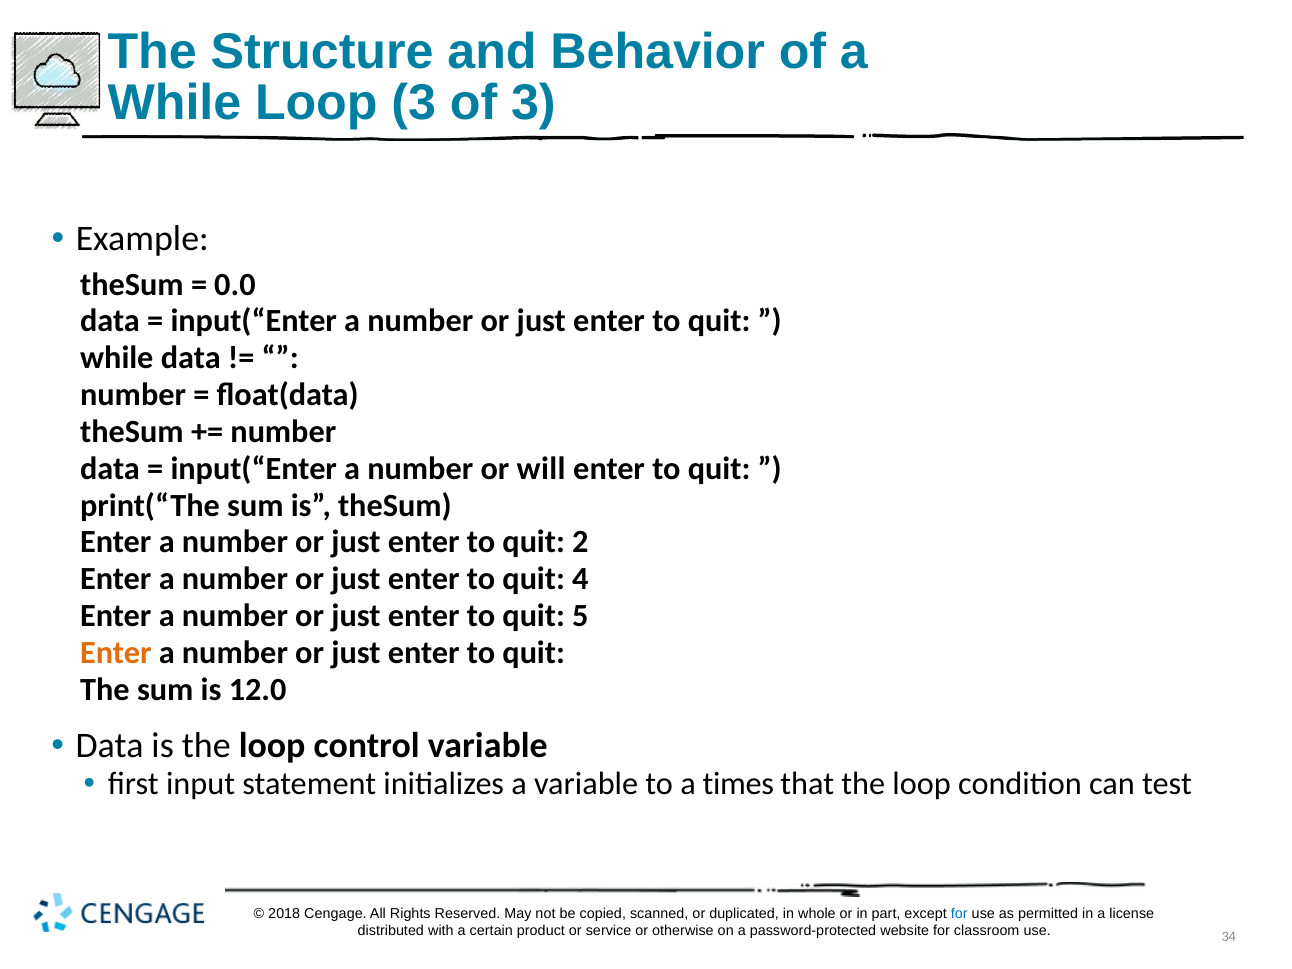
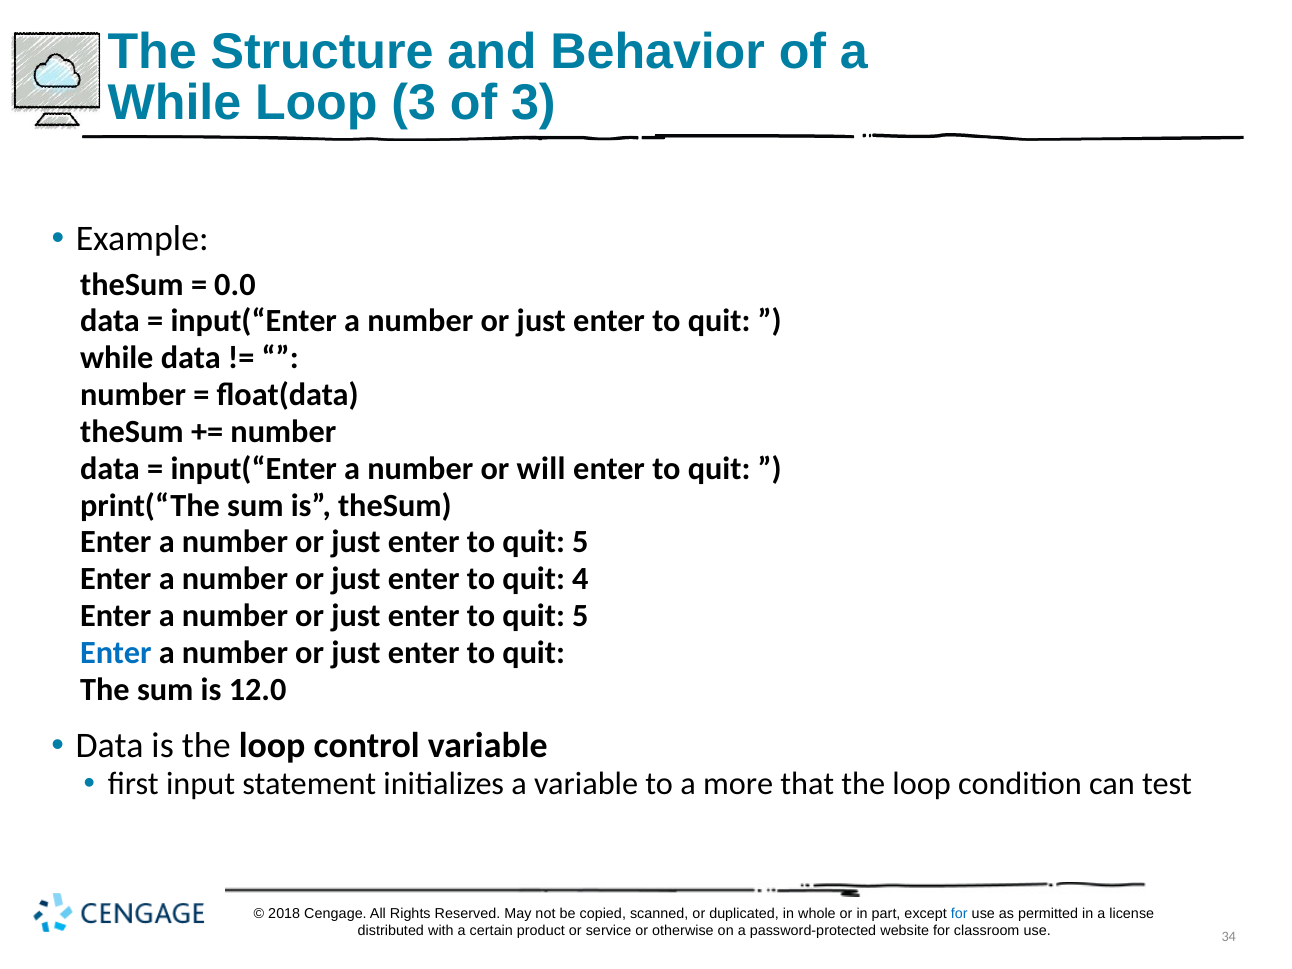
2: 2 -> 5 (580, 542)
Enter colour: orange -> blue (116, 653)
times: times -> more (738, 784)
